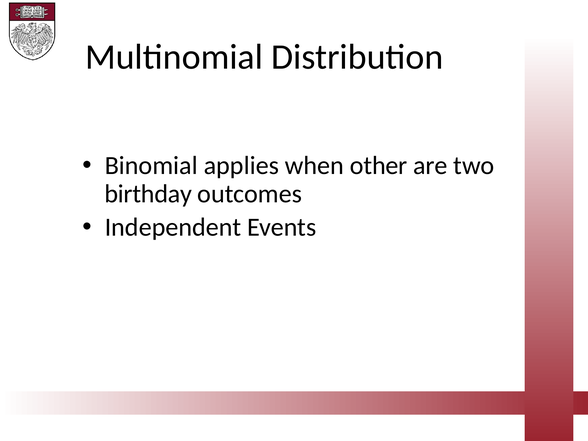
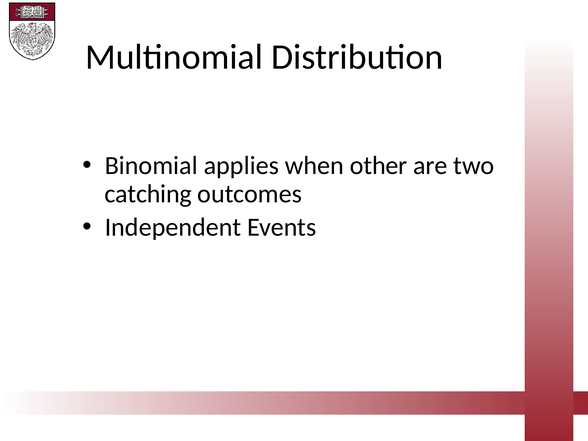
birthday: birthday -> catching (148, 194)
